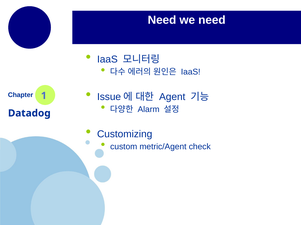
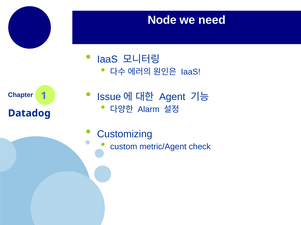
Need: Need -> Node (162, 20)
